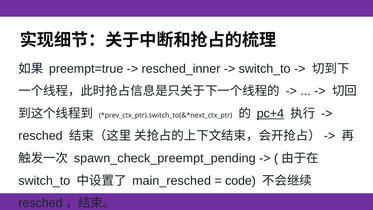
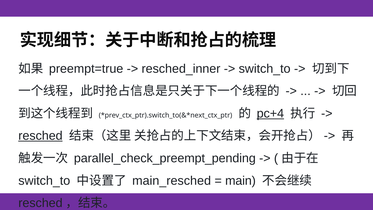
resched underline: none -> present (40, 136)
spawn_check_preempt_pending: spawn_check_preempt_pending -> parallel_check_preempt_pending (165, 158)
code: code -> main (240, 181)
